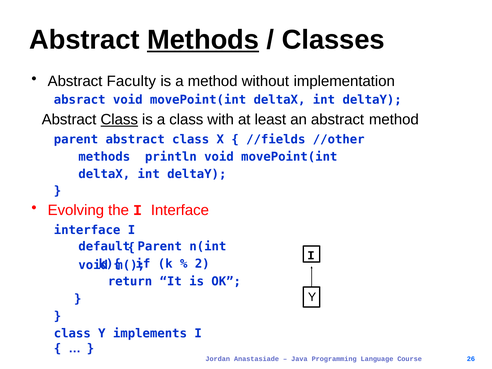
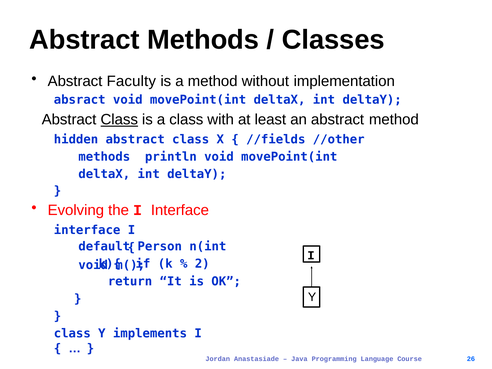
Methods underline: present -> none (203, 40)
parent: parent -> hidden (76, 139)
default Parent: Parent -> Person (160, 246)
